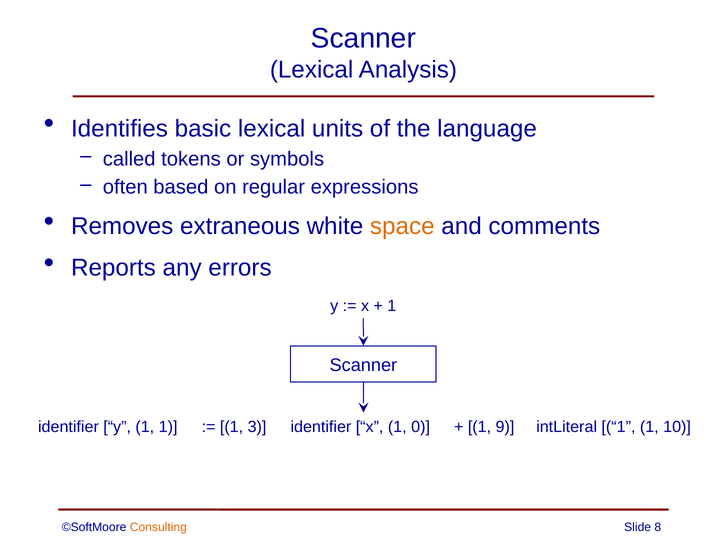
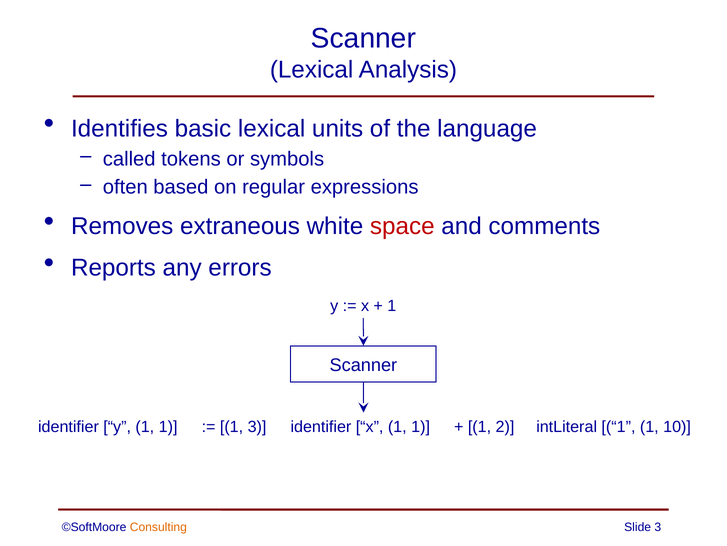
space colour: orange -> red (402, 226)
x 1 0: 0 -> 1 (421, 426)
9: 9 -> 2 (505, 426)
Slide 8: 8 -> 3 (658, 527)
